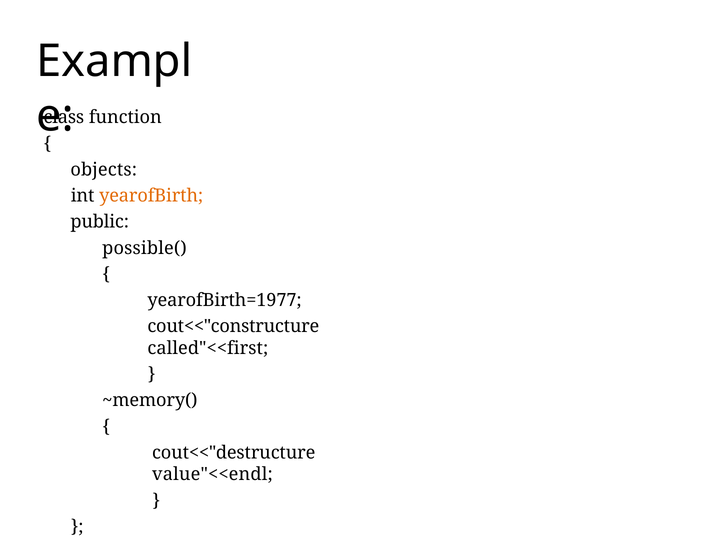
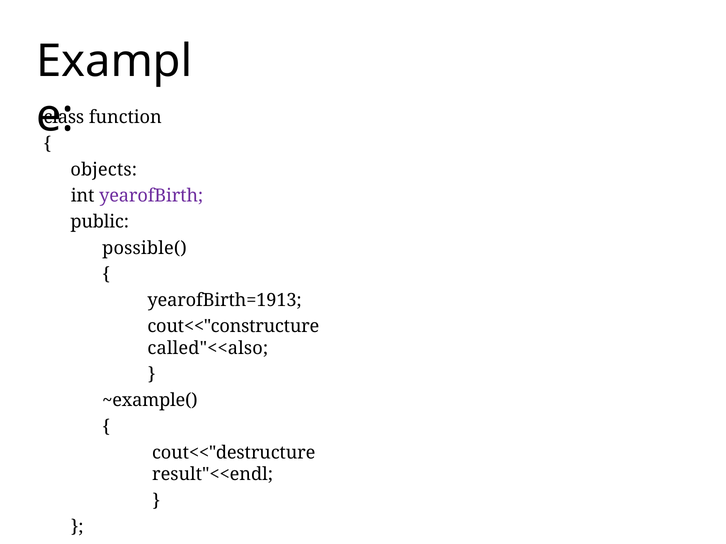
yearofBirth colour: orange -> purple (151, 196)
yearofBirth=1977: yearofBirth=1977 -> yearofBirth=1913 (225, 301)
called"<<first: called"<<first -> called"<<also (208, 349)
~memory(: ~memory( -> ~example( (150, 401)
value"<<endl: value"<<endl -> result"<<endl (213, 475)
